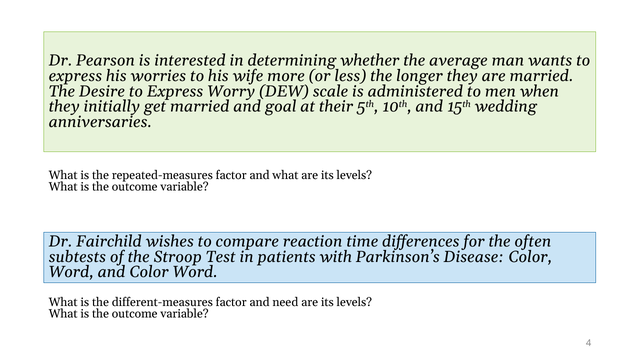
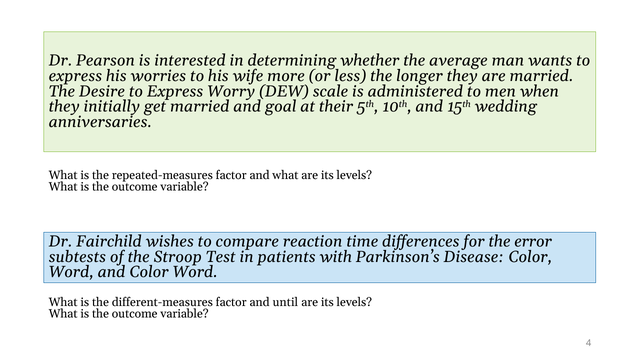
often: often -> error (533, 241)
need: need -> until (285, 302)
